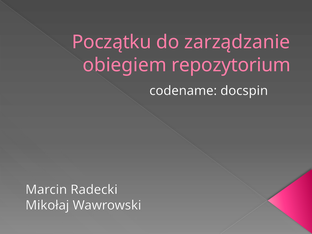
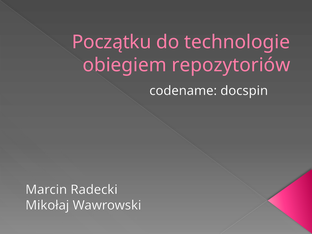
zarządzanie: zarządzanie -> technologie (237, 42)
repozytorium: repozytorium -> repozytoriów (231, 65)
